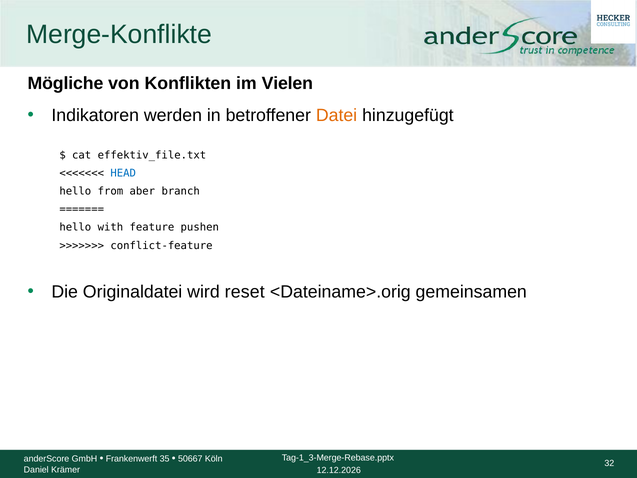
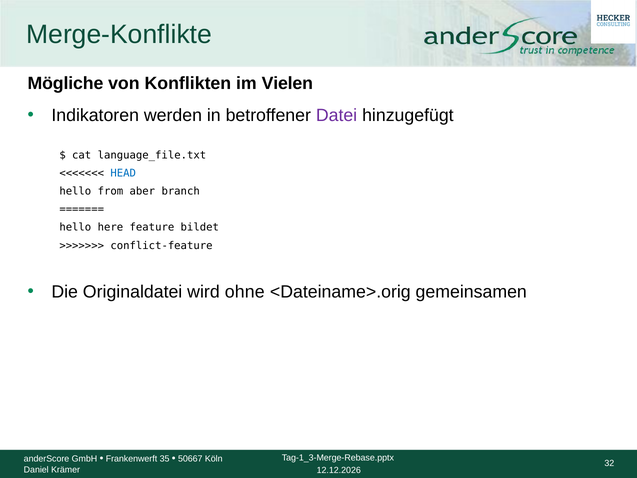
Datei colour: orange -> purple (337, 115)
effektiv_file.txt: effektiv_file.txt -> language_file.txt (152, 155)
with: with -> here (110, 227)
pushen: pushen -> bildet (200, 227)
reset: reset -> ohne (245, 292)
